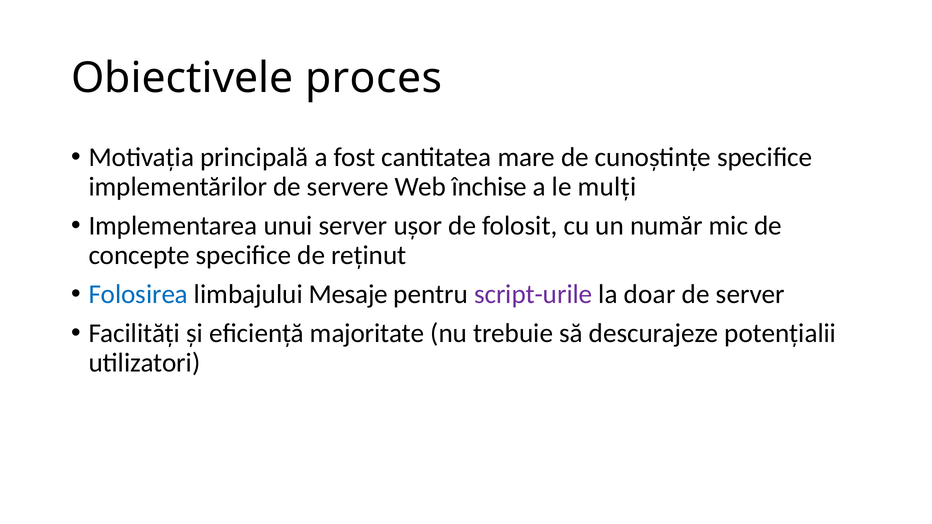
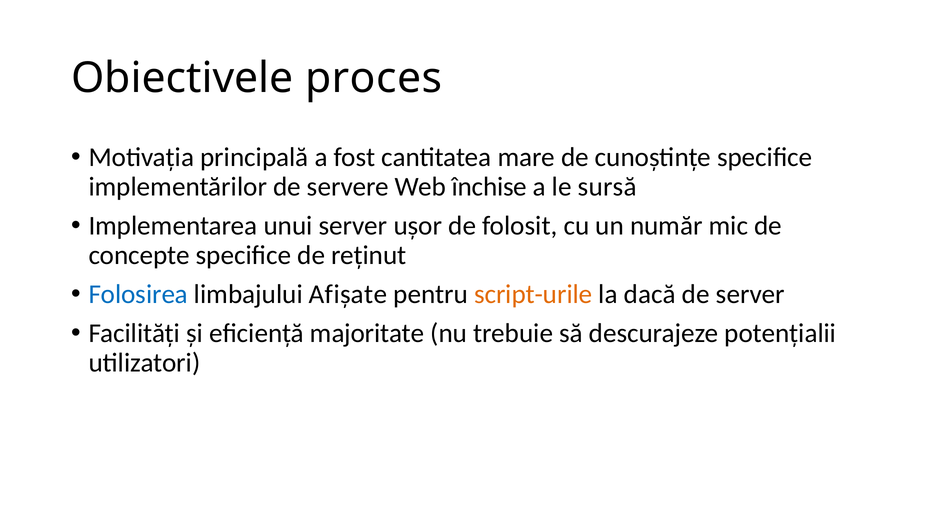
mulți: mulți -> sursă (607, 187)
Mesaje: Mesaje -> Afișate (348, 294)
script-urile colour: purple -> orange (533, 294)
doar: doar -> dacă (650, 294)
